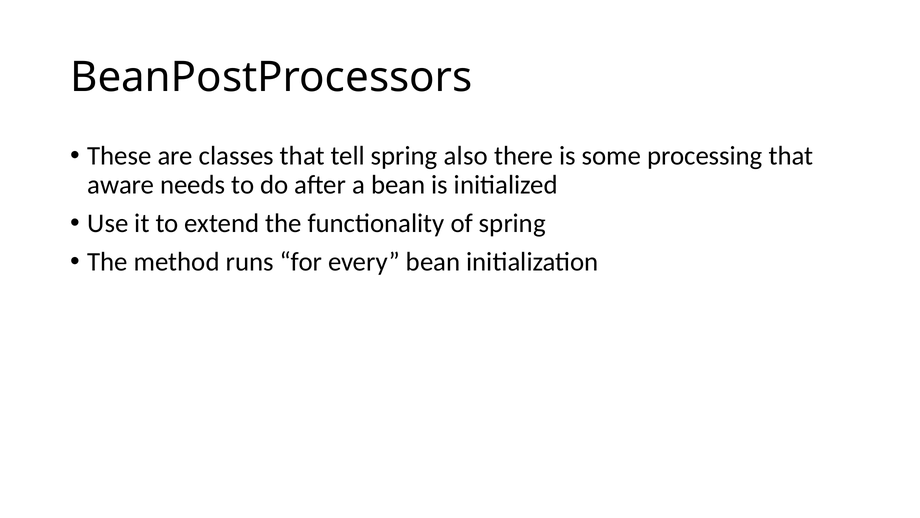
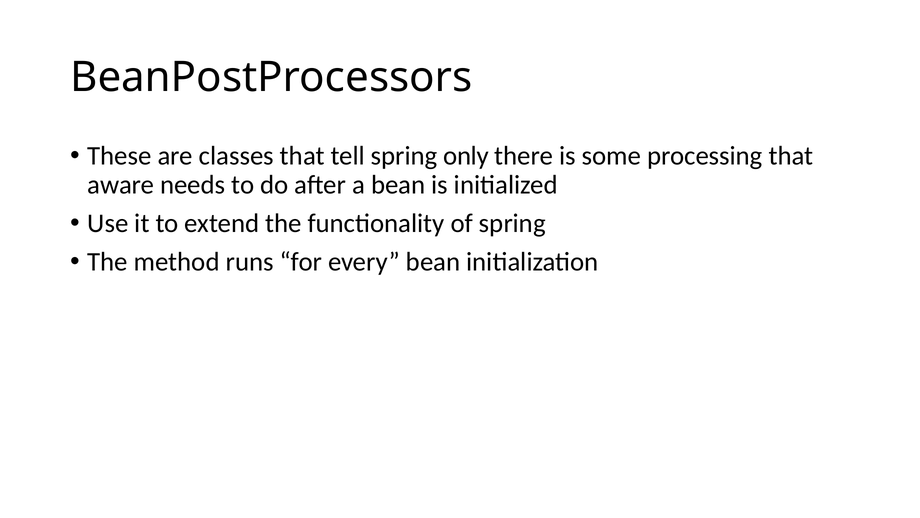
also: also -> only (466, 156)
